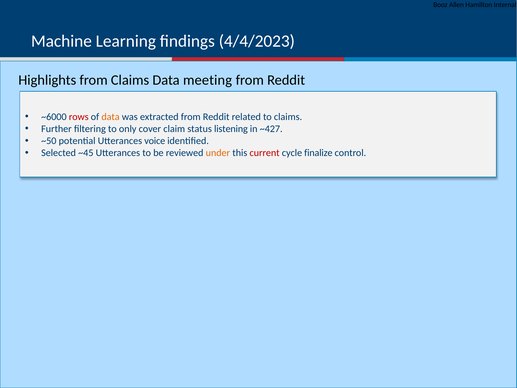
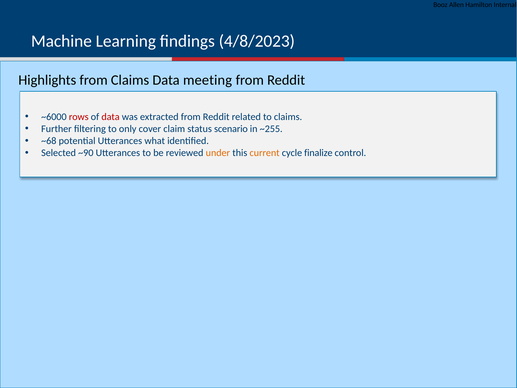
4/4/2023: 4/4/2023 -> 4/8/2023 (257, 41)
data colour: orange -> red (111, 117)
listening: listening -> scenario (231, 129)
~427: ~427 -> ~255 (271, 129)
~50: ~50 -> ~68 (49, 141)
voice: voice -> what (155, 141)
~45: ~45 -> ~90 (86, 153)
current colour: red -> orange (265, 153)
